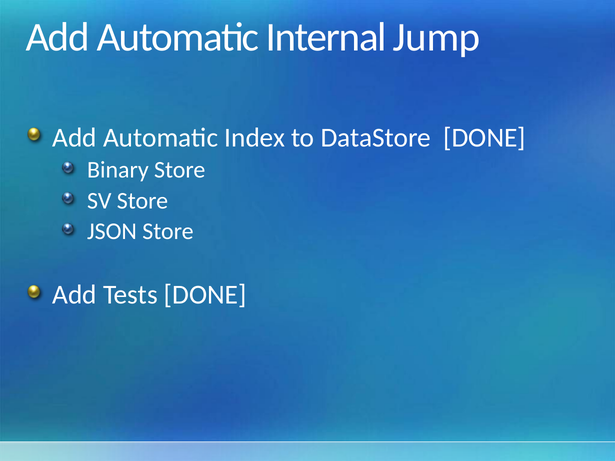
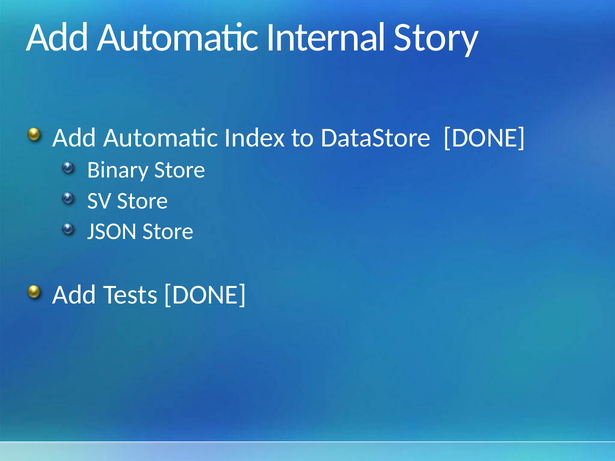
Jump: Jump -> Story (436, 37)
